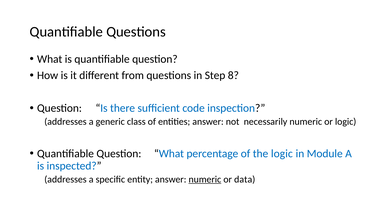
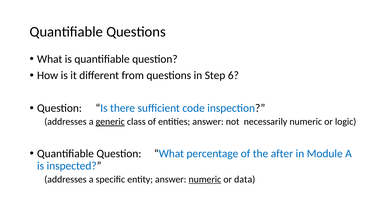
8: 8 -> 6 (233, 75)
generic underline: none -> present (110, 121)
the logic: logic -> after (282, 153)
